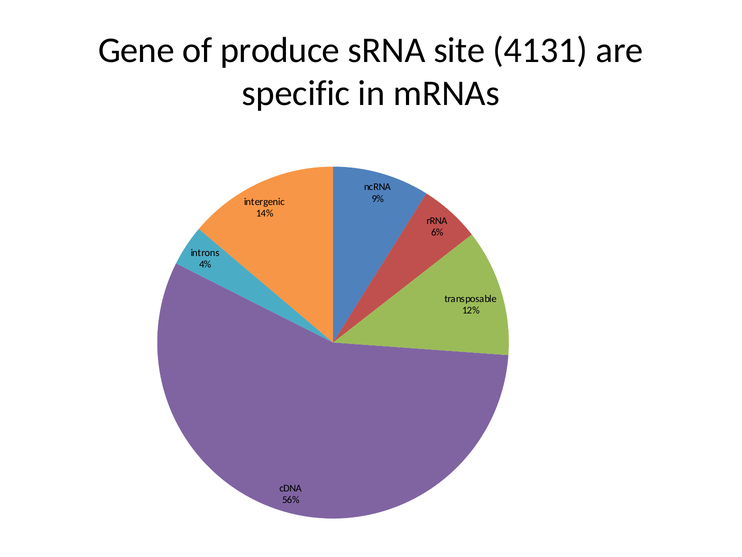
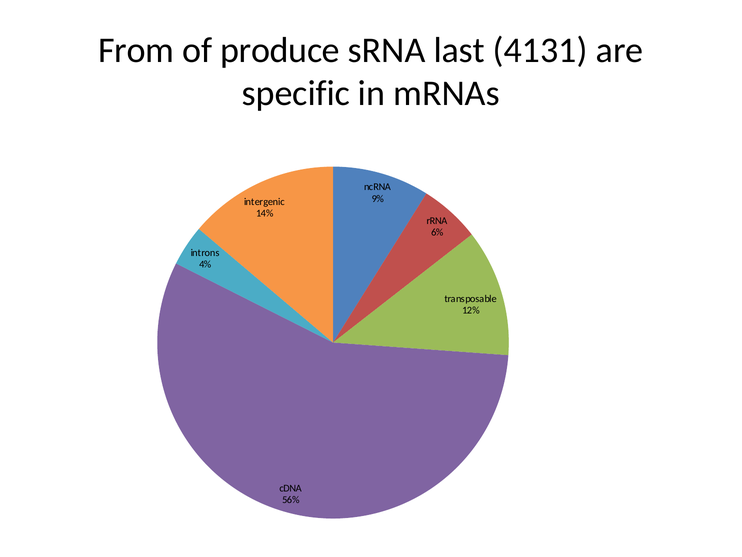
Gene: Gene -> From (136, 50)
site: site -> last (459, 50)
